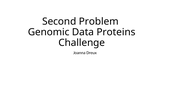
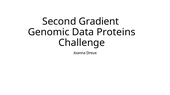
Problem: Problem -> Gradient (99, 22)
